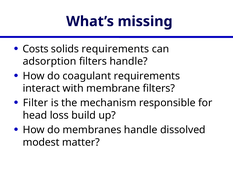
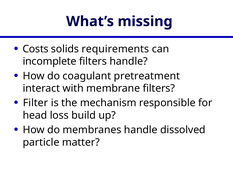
adsorption: adsorption -> incomplete (50, 61)
coagulant requirements: requirements -> pretreatment (147, 76)
modest: modest -> particle (41, 142)
